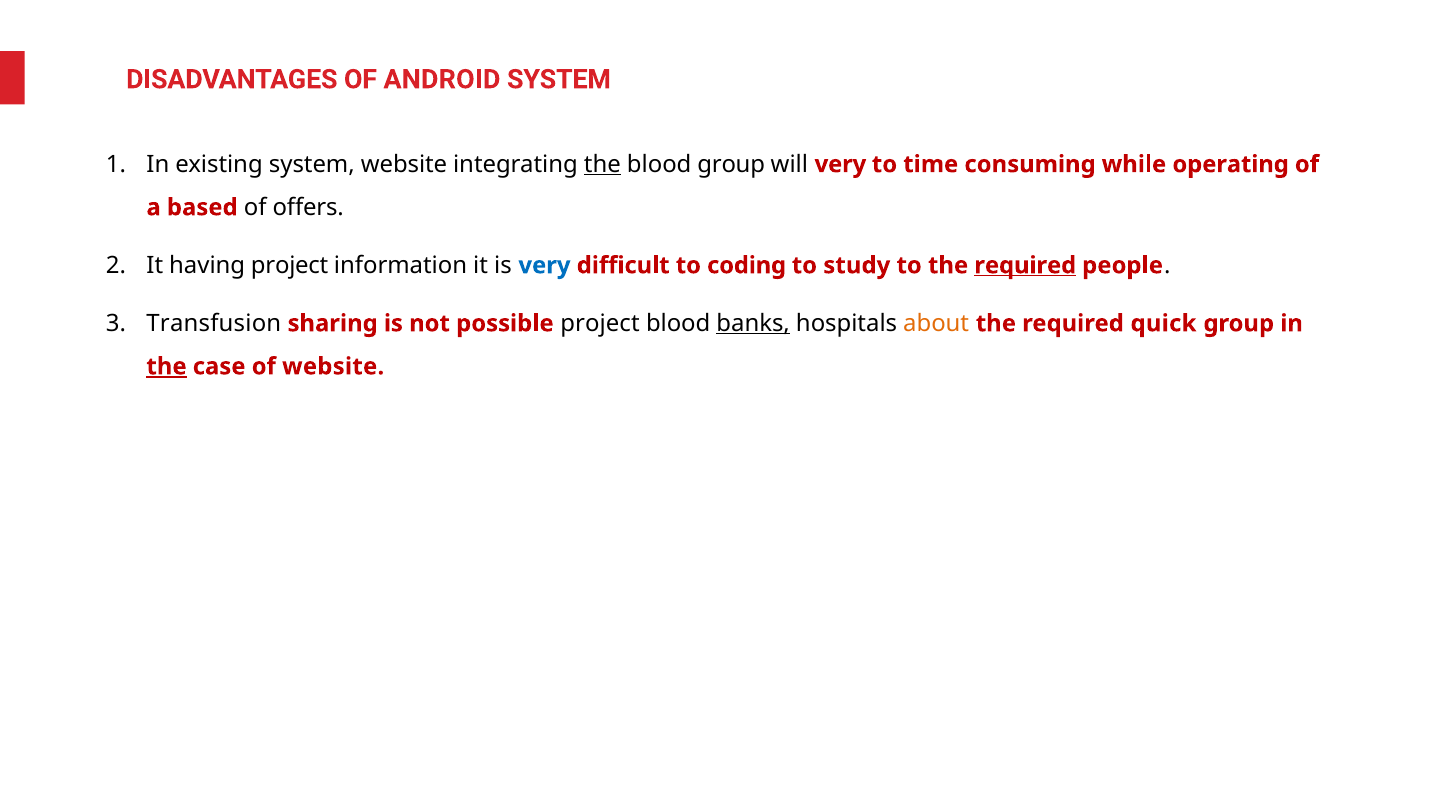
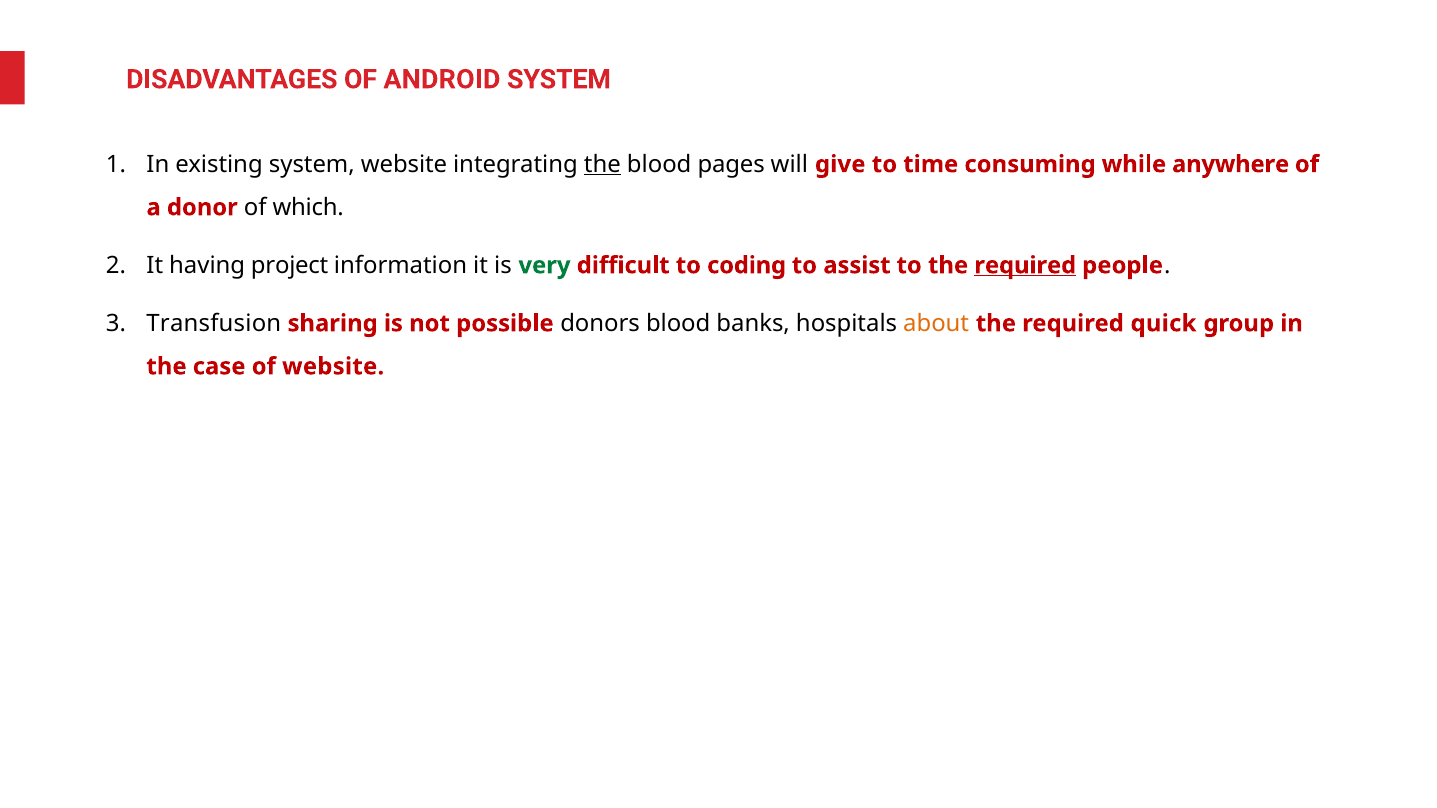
blood group: group -> pages (731, 164)
will very: very -> give (840, 164)
operating: operating -> anywhere (1231, 164)
based: based -> donor (202, 207)
offers: offers -> which (308, 207)
very colour: blue -> green (544, 266)
study: study -> assist (857, 266)
possible project: project -> donors (600, 324)
banks underline: present -> none (753, 324)
the underline: present -> none (167, 367)
